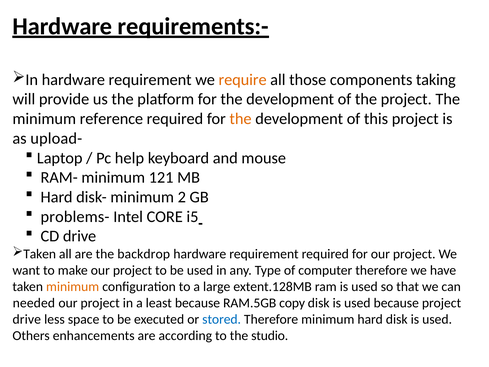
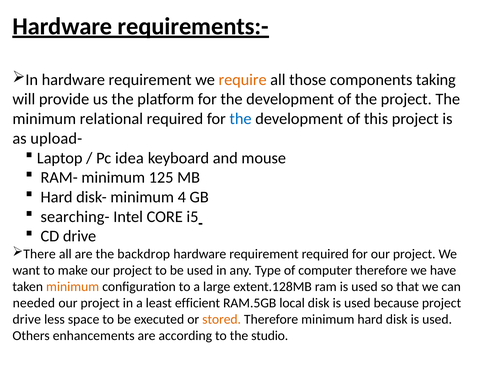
reference: reference -> relational (111, 119)
the colour: orange -> blue (241, 119)
help: help -> idea (129, 158)
121: 121 -> 125 (161, 177)
2: 2 -> 4 (182, 197)
problems-: problems- -> searching- (75, 217)
Taken: Taken -> There (40, 254)
least because: because -> efficient (197, 303)
copy: copy -> local (292, 303)
stored colour: blue -> orange (222, 319)
